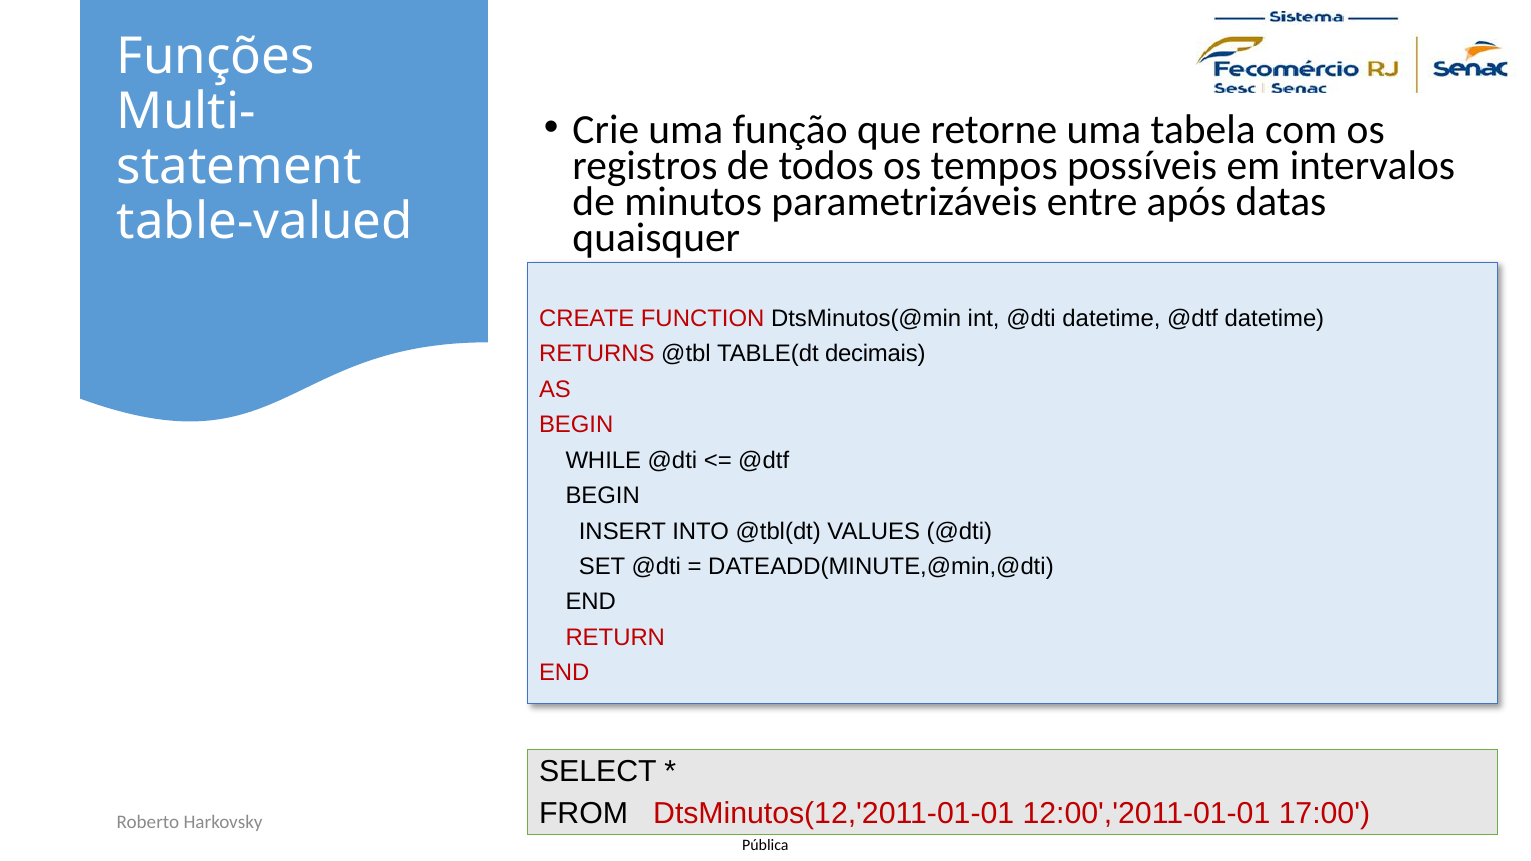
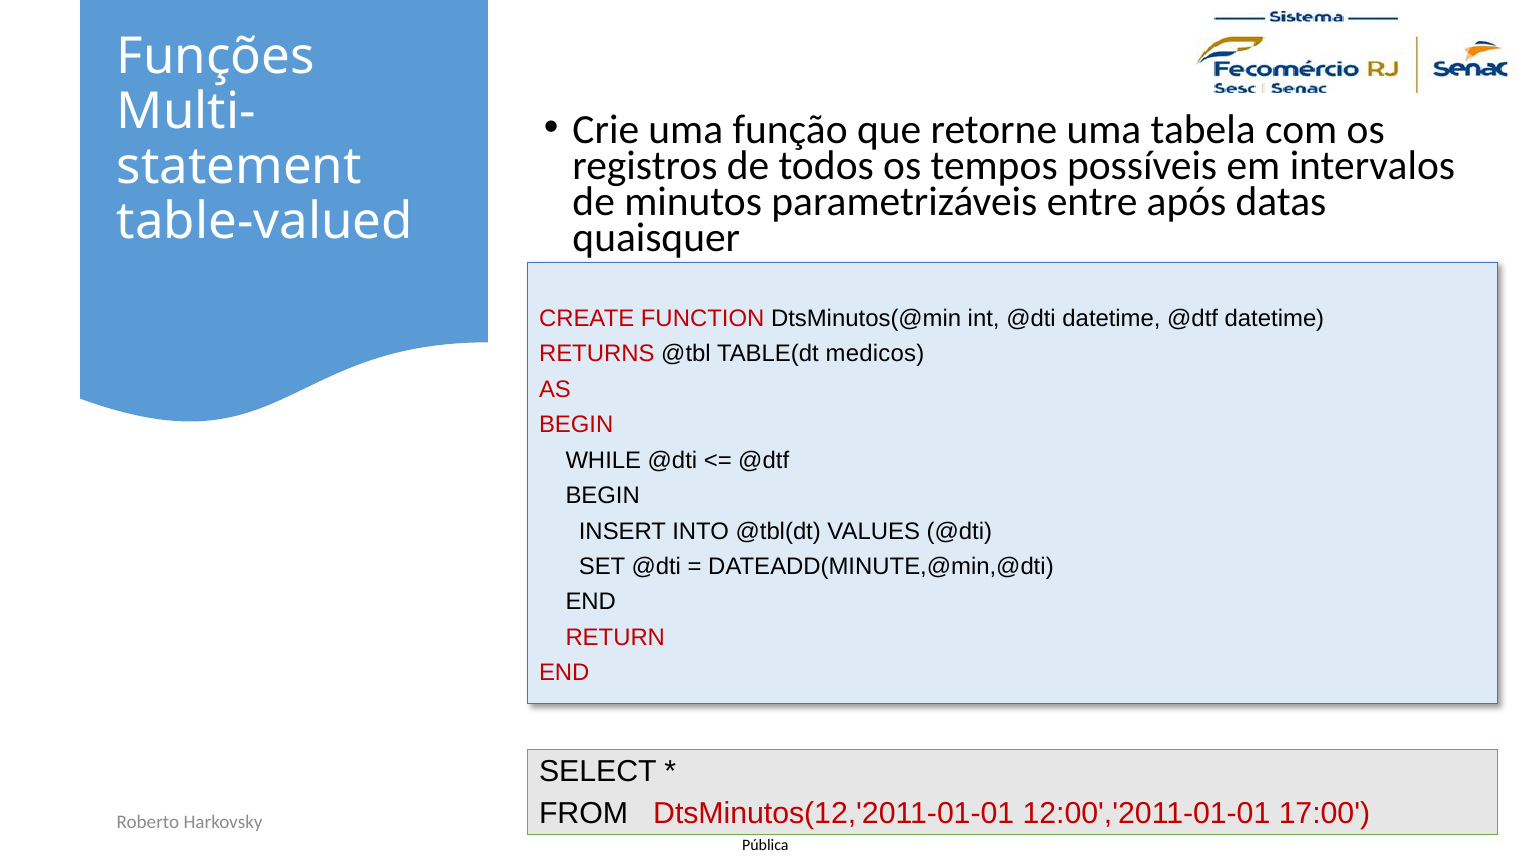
decimais: decimais -> medicos (875, 354)
